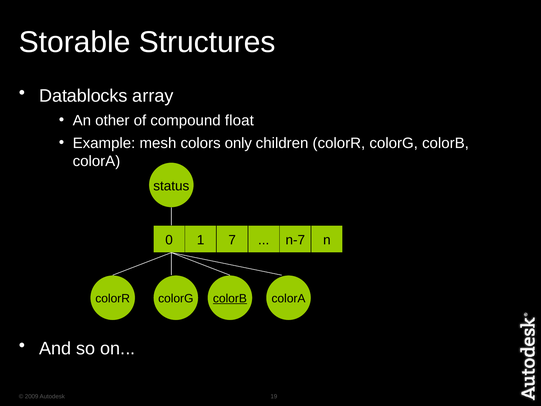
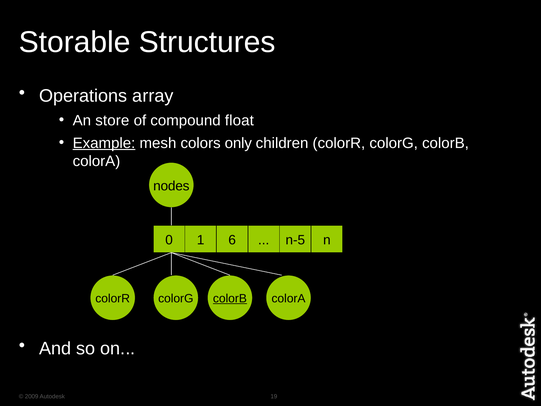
Datablocks: Datablocks -> Operations (83, 96)
other: other -> store (112, 120)
Example underline: none -> present (104, 143)
status: status -> nodes (171, 186)
7: 7 -> 6 (232, 240)
n-7: n-7 -> n-5 (295, 240)
